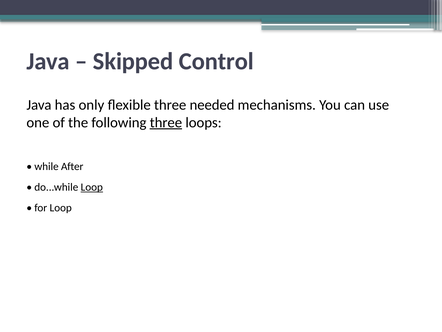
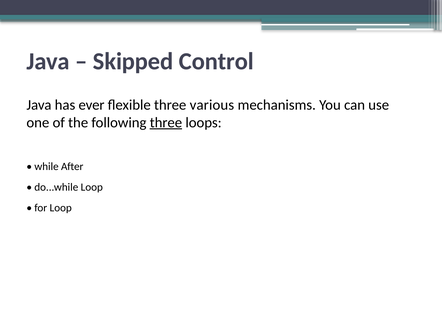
only: only -> ever (92, 105)
needed: needed -> various (212, 105)
Loop underline: present -> none (92, 187)
